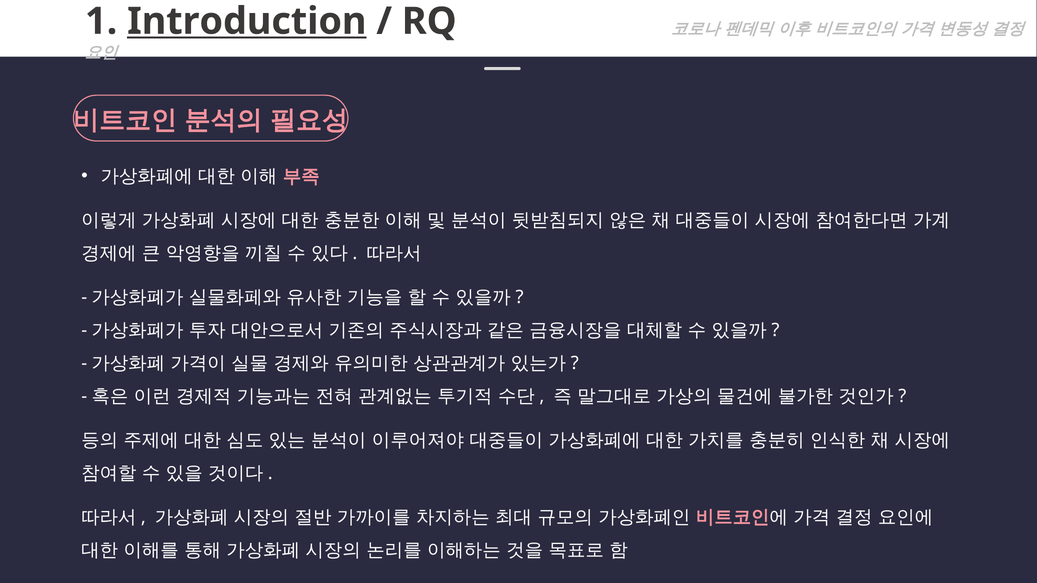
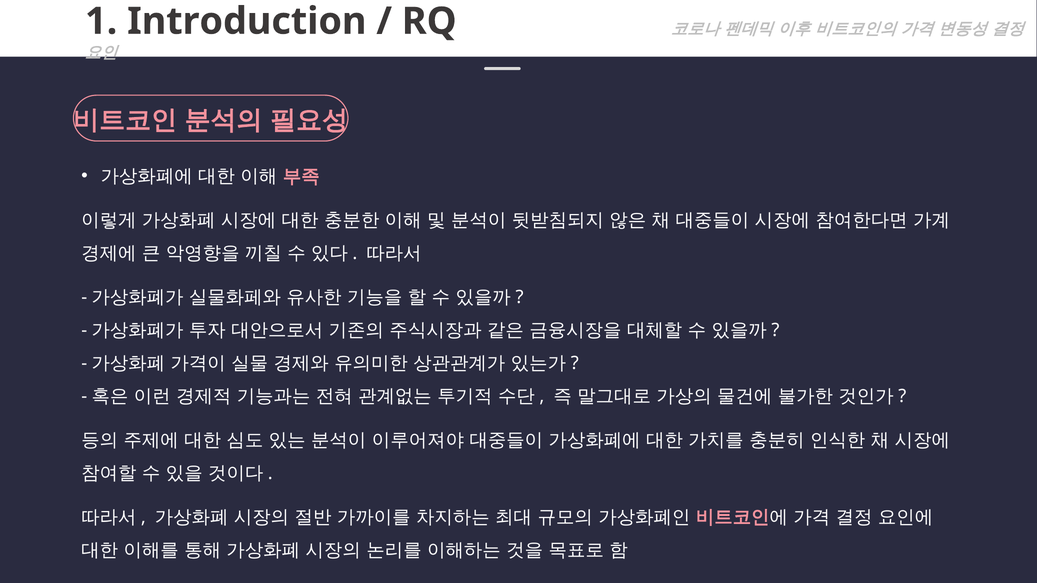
Introduction underline: present -> none (247, 21)
